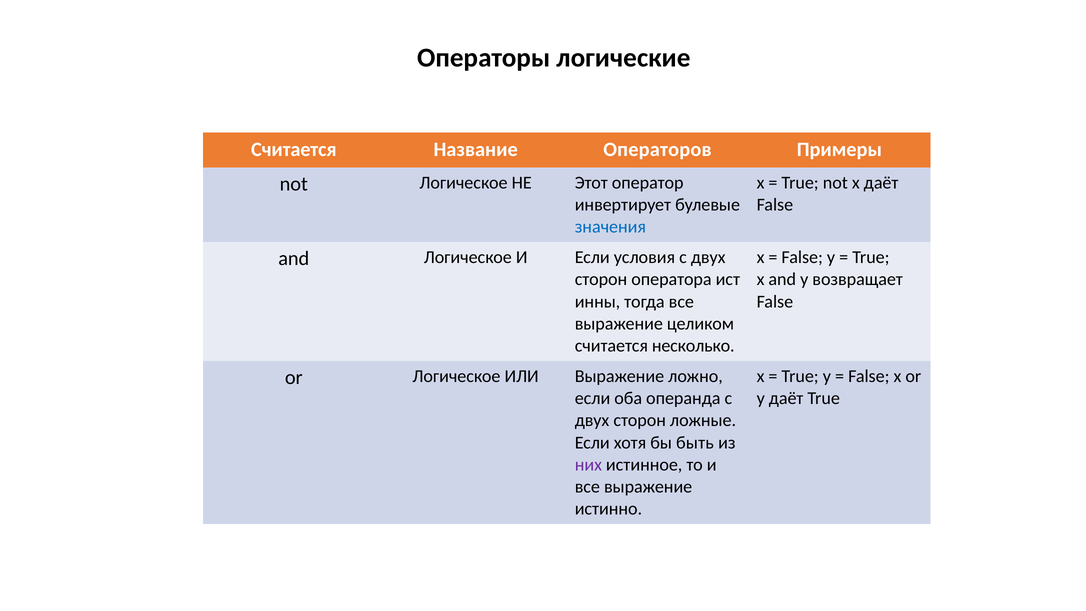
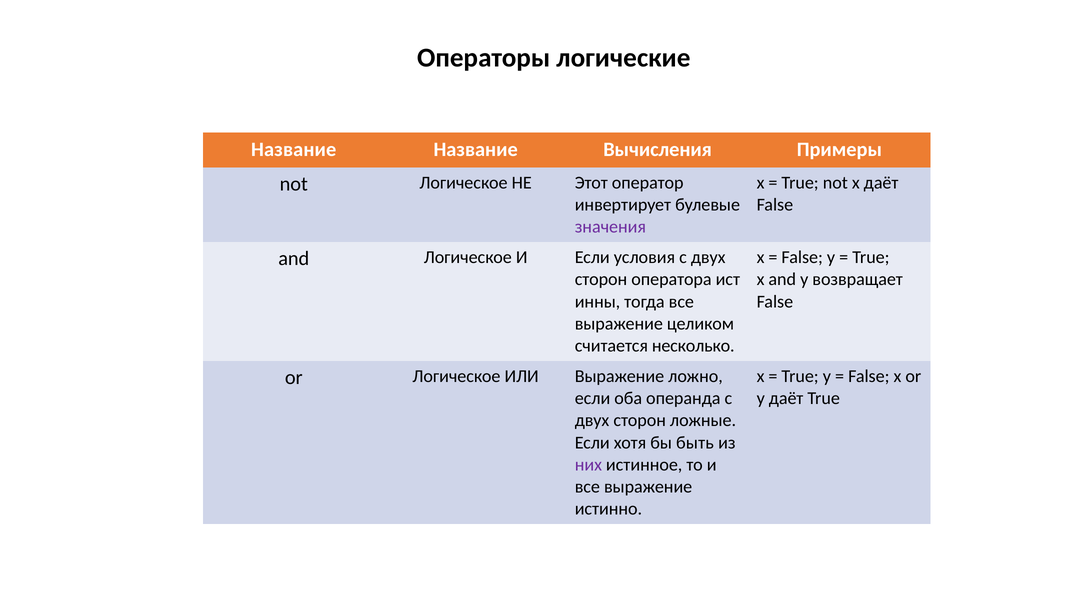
Считается: Считается -> Название (294, 149)
Операторов: Операторов -> Вычисления (658, 149)
значения colour: blue -> purple (610, 227)
